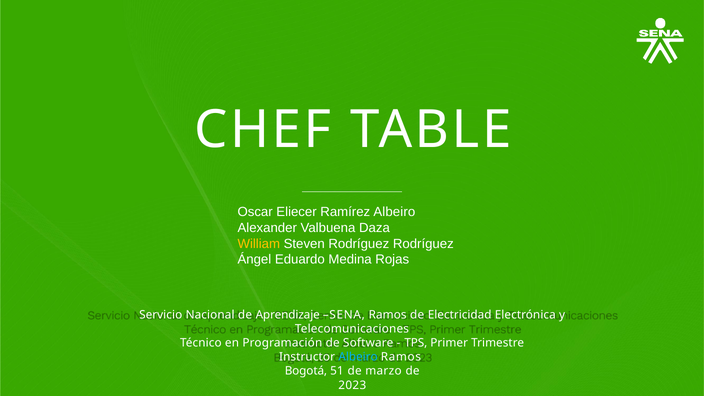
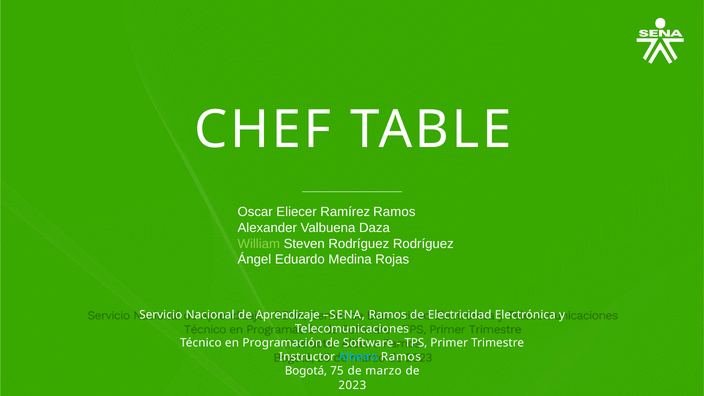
Ramírez Albeiro: Albeiro -> Ramos (394, 212)
William colour: yellow -> light green (259, 244)
51: 51 -> 75 (337, 371)
